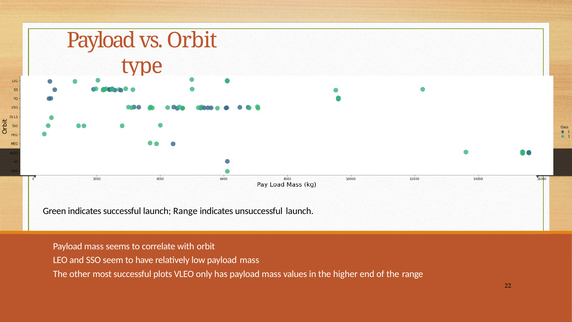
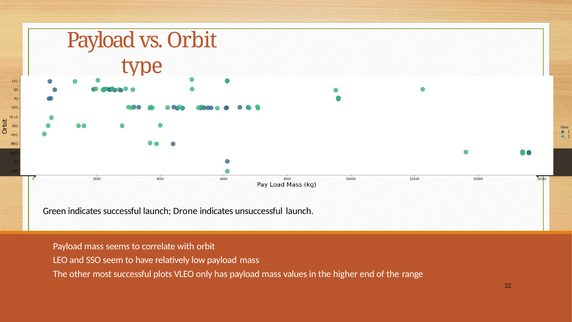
launch Range: Range -> Drone (185, 211)
